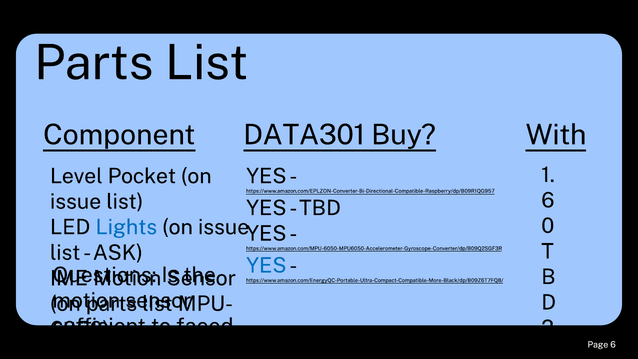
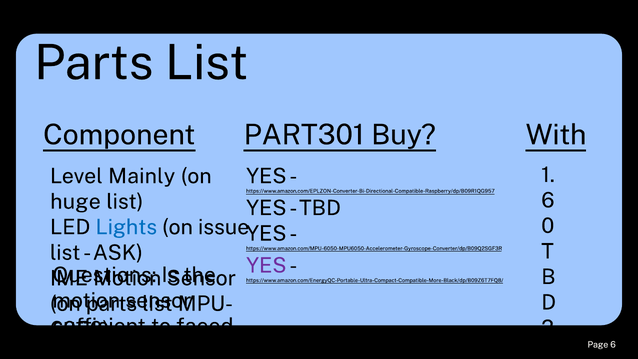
DATA301: DATA301 -> PART301 (304, 135)
Pocket: Pocket -> Mainly (142, 176)
issue: issue -> huge (76, 202)
YES colour: blue -> purple (266, 265)
